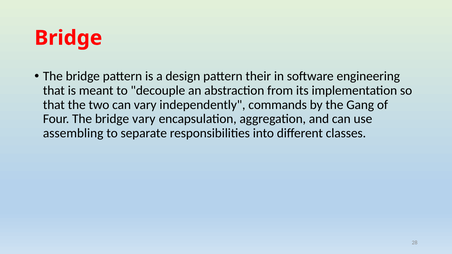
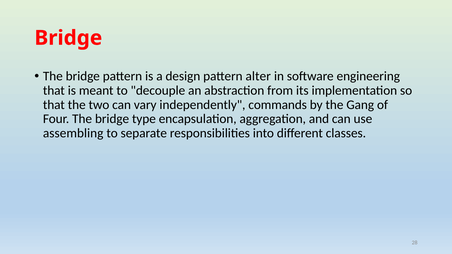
their: their -> alter (258, 76)
bridge vary: vary -> type (144, 119)
